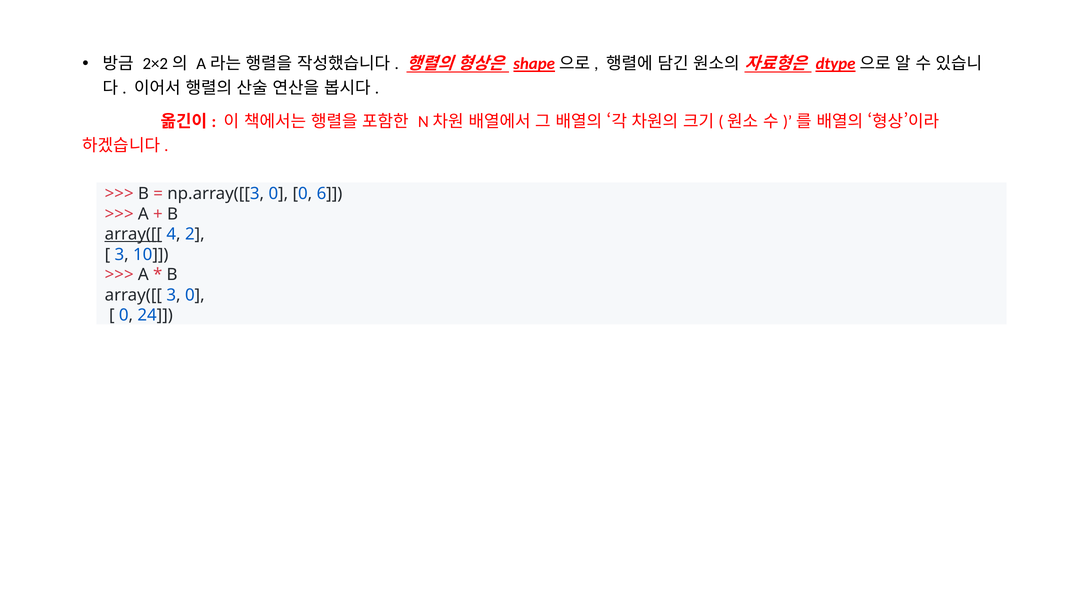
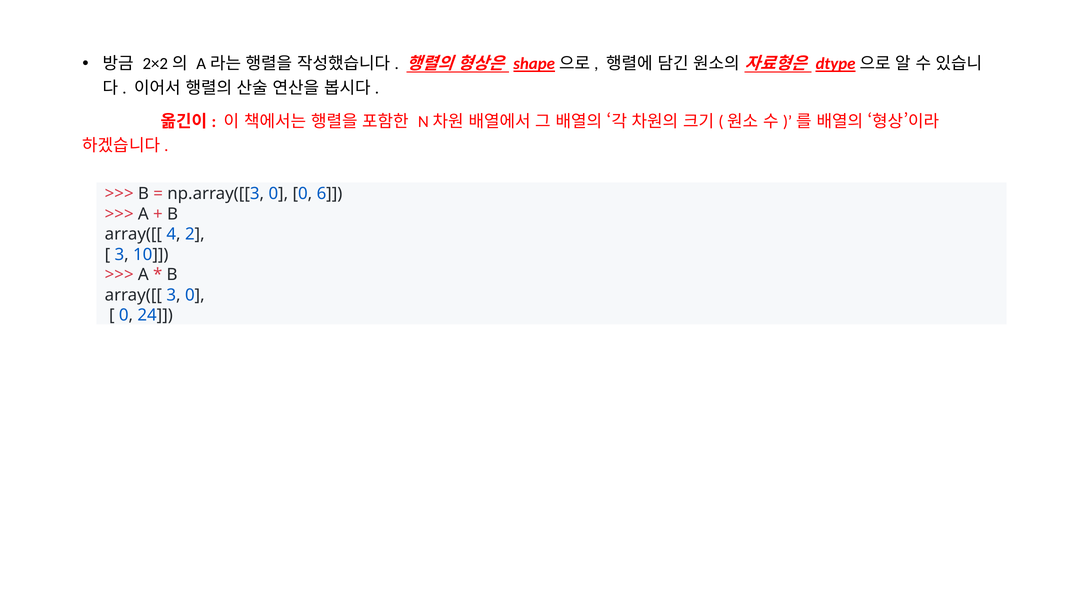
array([[ underline: present -> none (133, 234)
